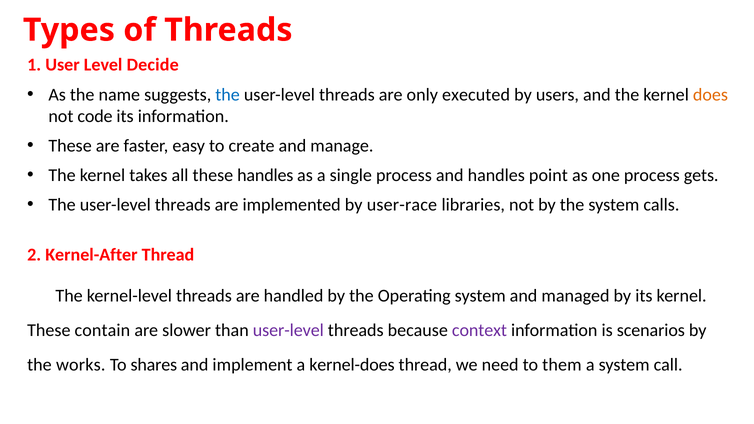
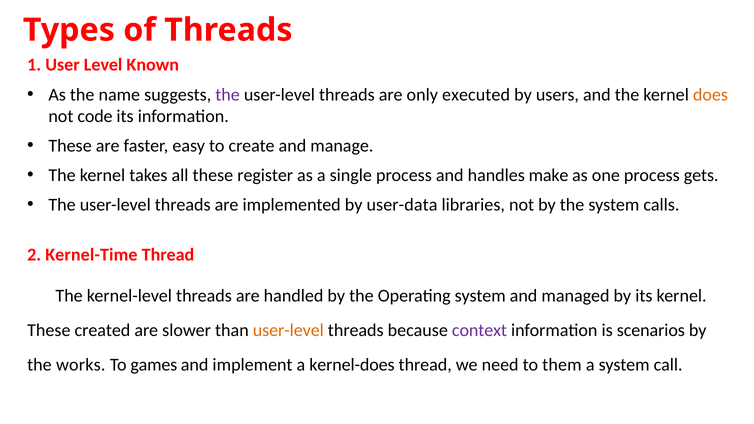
Decide: Decide -> Known (153, 65)
the colour: blue -> purple (228, 95)
these handles: handles -> register (265, 175)
point: point -> make (549, 175)
user-race: user-race -> user-data (402, 205)
Kernel-After: Kernel-After -> Kernel-Time (91, 255)
contain: contain -> created (102, 330)
user-level colour: purple -> orange (288, 330)
shares: shares -> games (154, 365)
